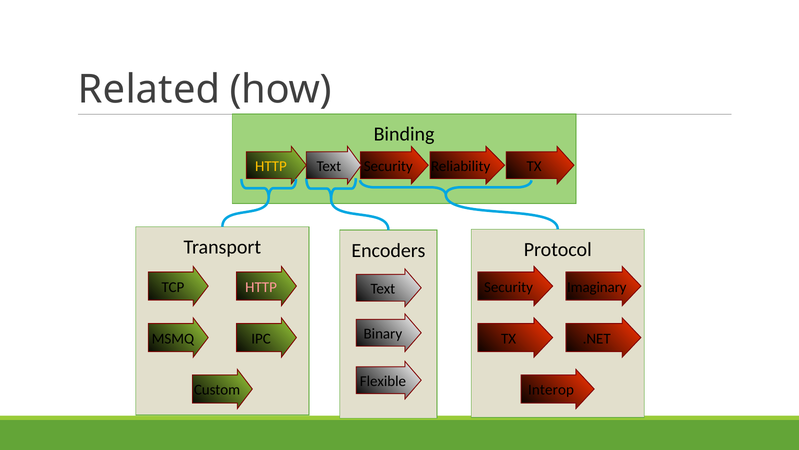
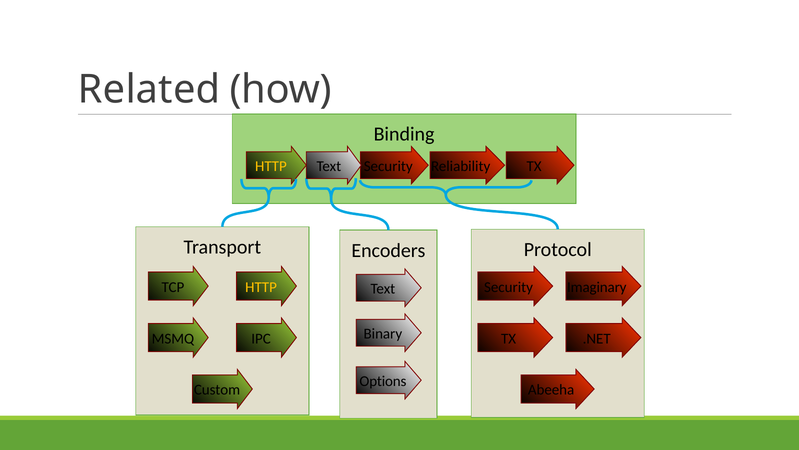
HTTP colour: pink -> yellow (261, 287)
Flexible: Flexible -> Options (383, 381)
Interop: Interop -> Abeeha (551, 390)
